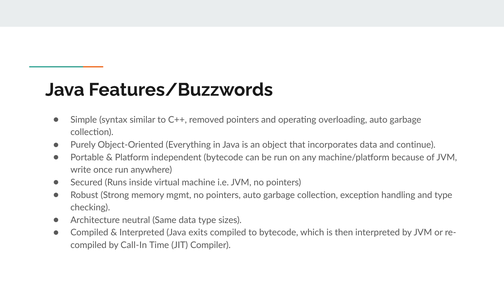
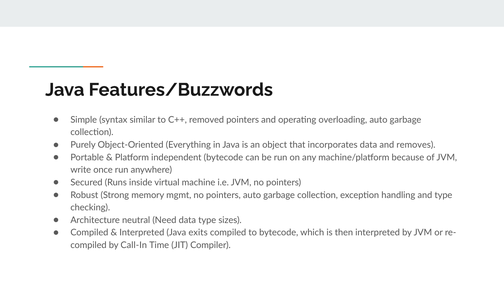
continue: continue -> removes (416, 145)
Same: Same -> Need (164, 220)
